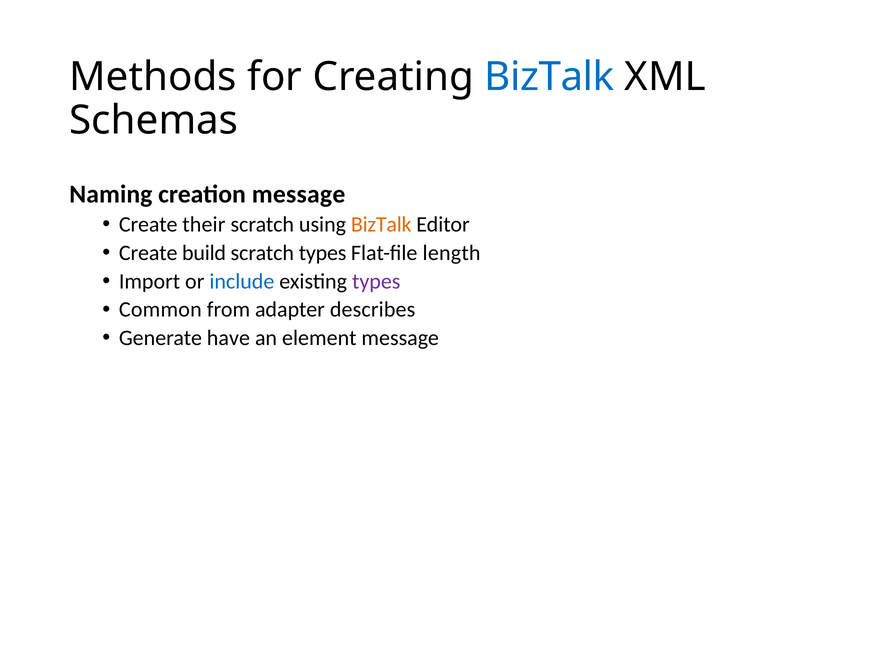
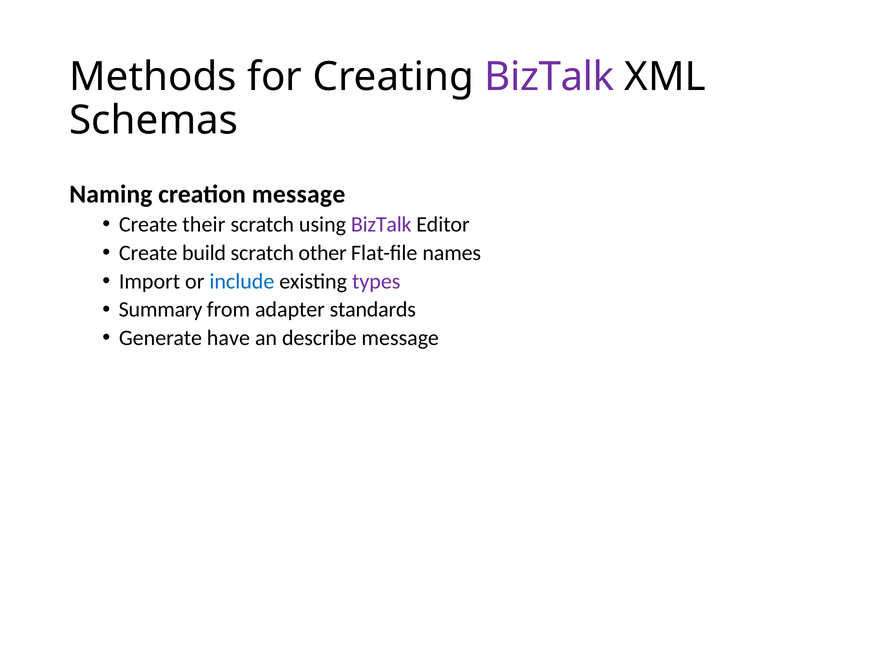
BizTalk colour: blue -> purple (549, 77)
BizTalk colour: orange -> purple (381, 224)
scratch types: types -> other (323, 253)
length: length -> names (452, 253)
Common: Common -> Summary (161, 310)
describes: describes -> standards (373, 310)
element: element -> describe (319, 338)
